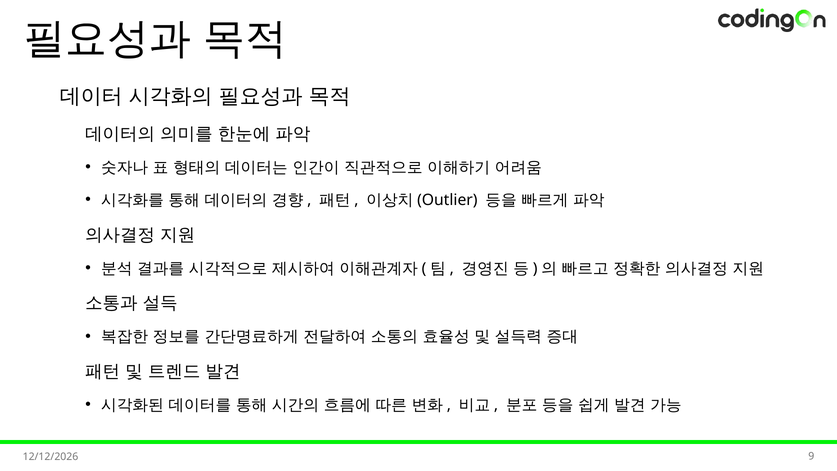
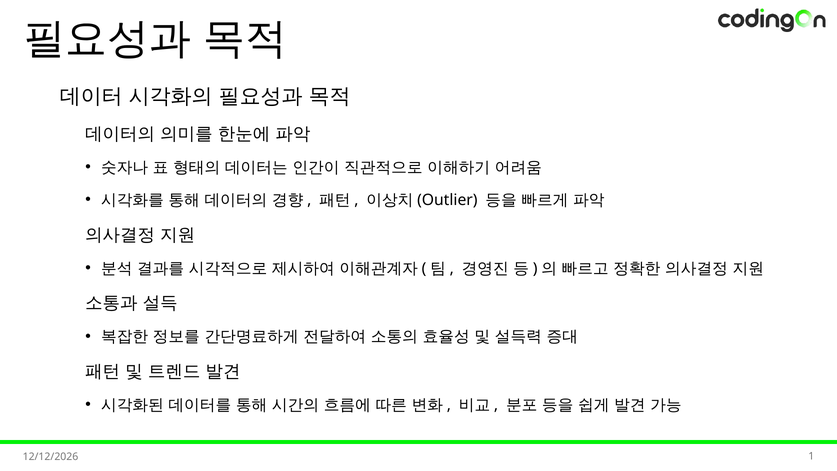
9: 9 -> 1 (811, 456)
